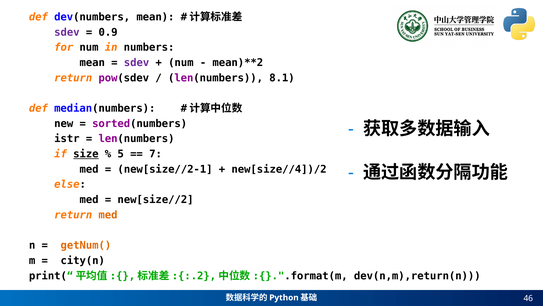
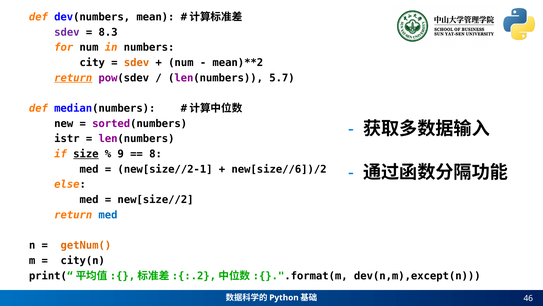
0.9: 0.9 -> 8.3 (108, 32)
mean: mean -> city (92, 63)
sdev colour: purple -> orange (137, 63)
return underline: none -> present (73, 78)
8.1: 8.1 -> 5.7 (282, 78)
5: 5 -> 9 (121, 154)
7: 7 -> 8 (156, 154)
new[size//4])/2: new[size//4])/2 -> new[size//6])/2 (279, 169)
med colour: orange -> blue (108, 215)
dev(n,m),return(n: dev(n,m),return(n -> dev(n,m),except(n (417, 275)
